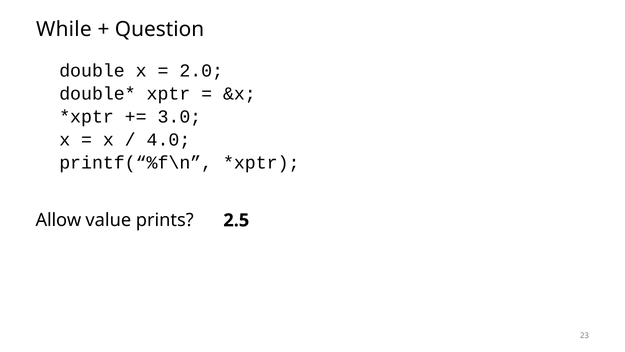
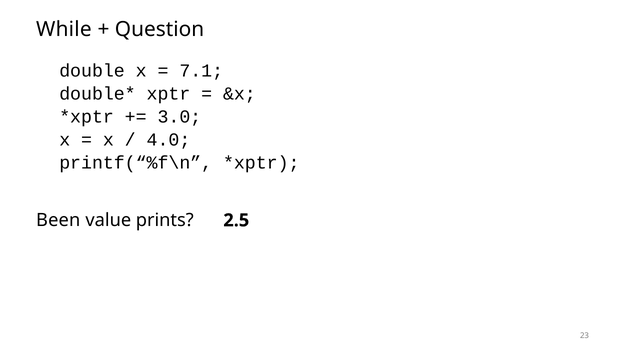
2.0: 2.0 -> 7.1 (201, 71)
Allow: Allow -> Been (58, 220)
